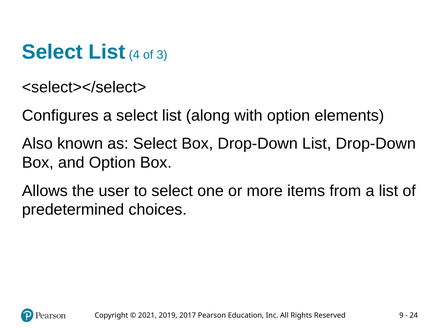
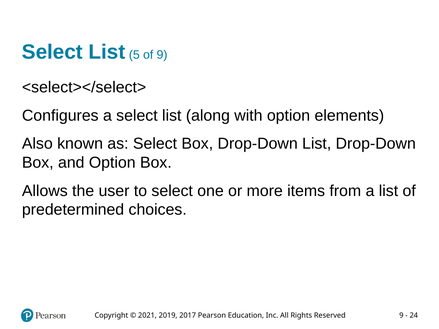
4: 4 -> 5 (134, 55)
of 3: 3 -> 9 (162, 55)
